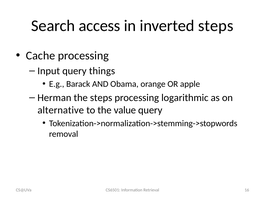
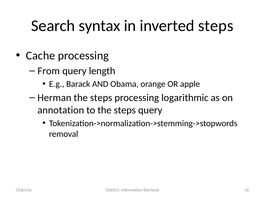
access: access -> syntax (100, 26)
Input: Input -> From (49, 71)
things: things -> length (102, 71)
alternative: alternative -> annotation (61, 110)
to the value: value -> steps (125, 110)
